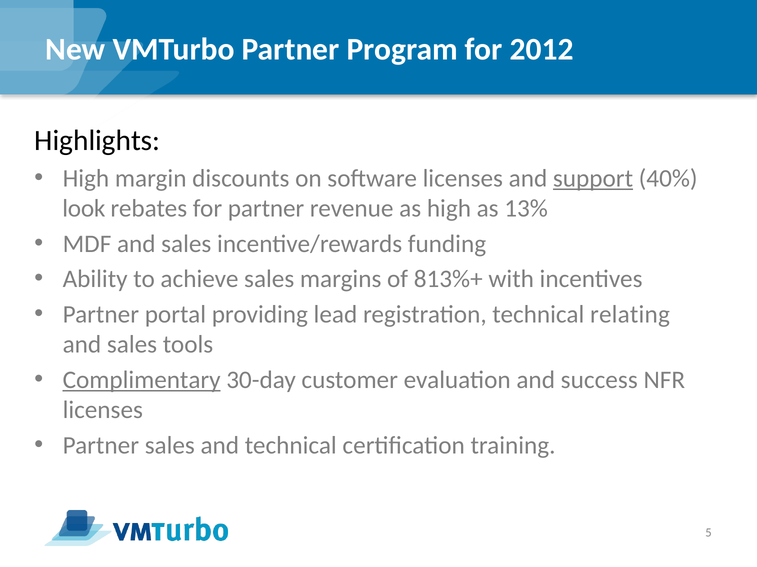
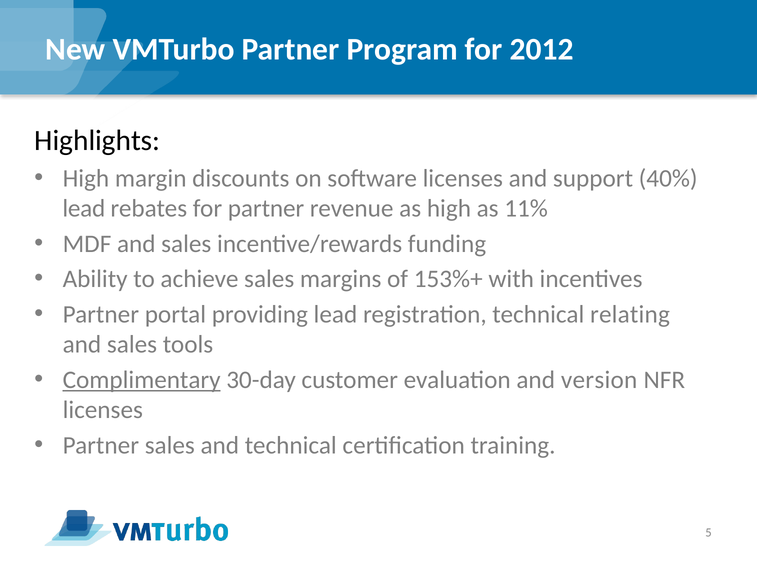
support underline: present -> none (593, 178)
look: look -> lead (84, 209)
13%: 13% -> 11% (526, 209)
813%+: 813%+ -> 153%+ (448, 279)
success: success -> version (599, 380)
